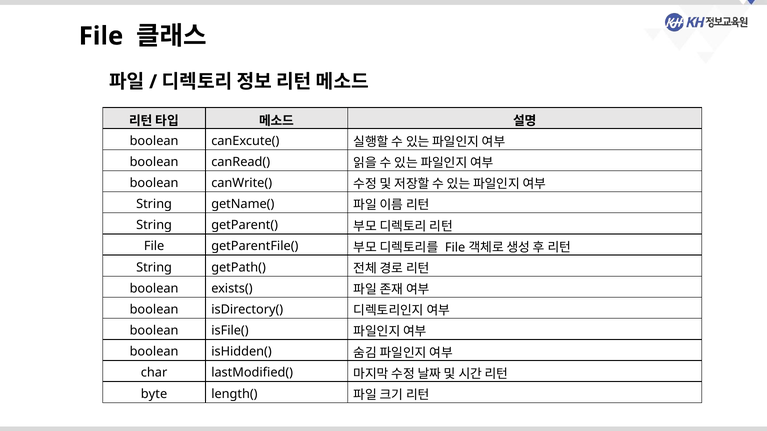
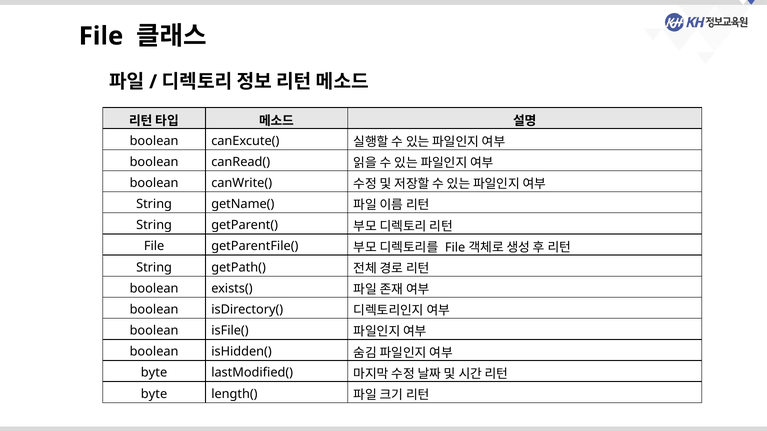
char: char -> byte (154, 373)
